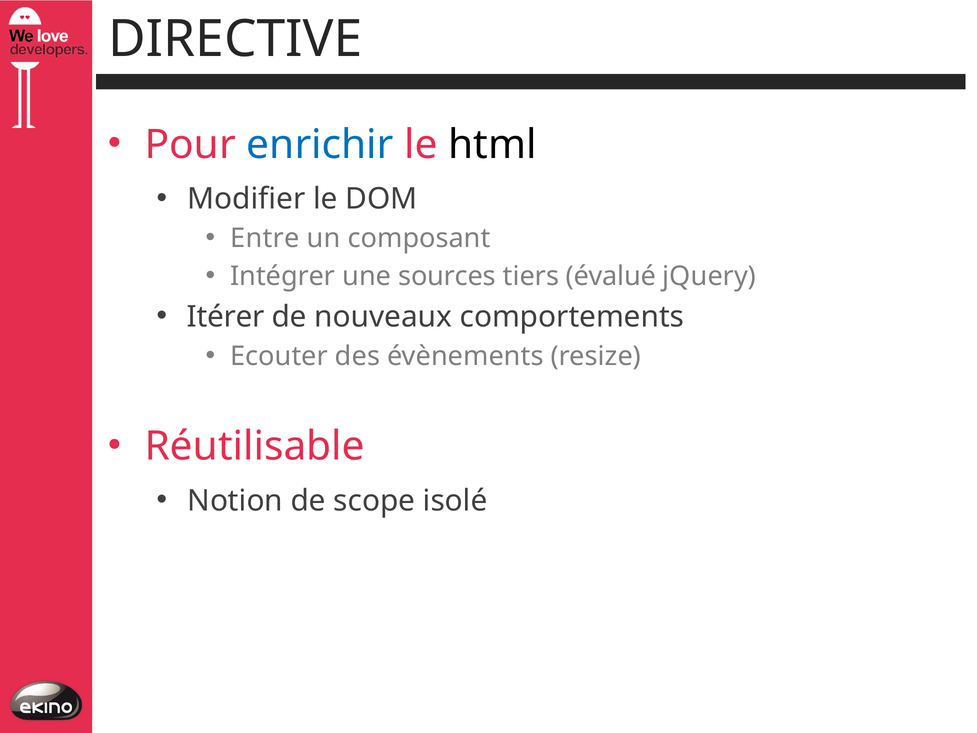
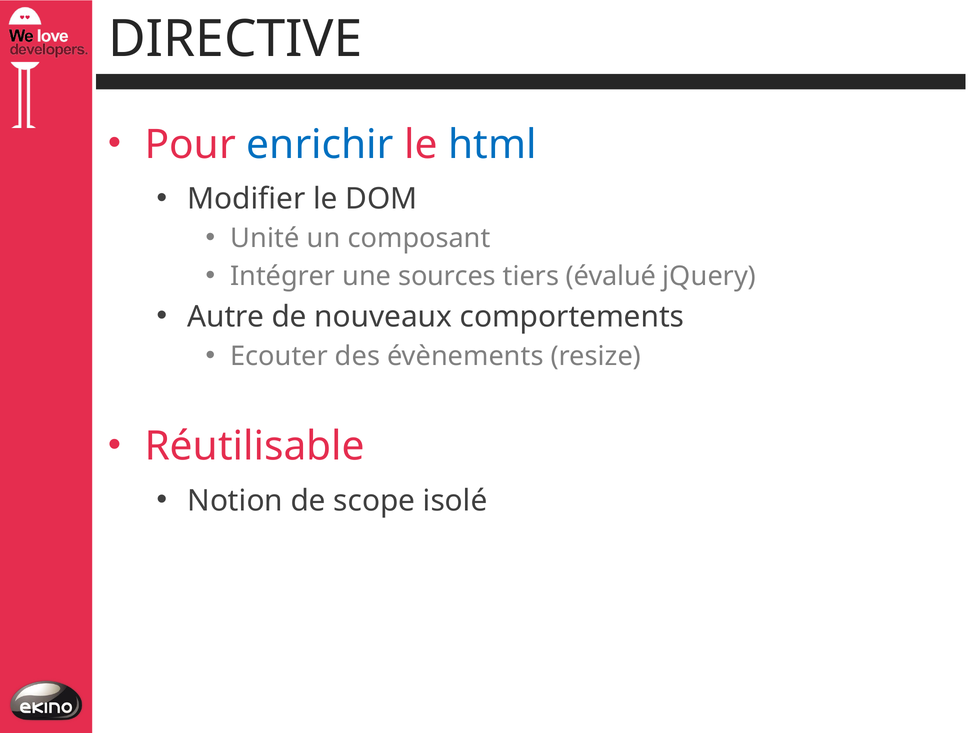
html colour: black -> blue (493, 145)
Entre: Entre -> Unité (265, 238)
Itérer: Itérer -> Autre (226, 317)
